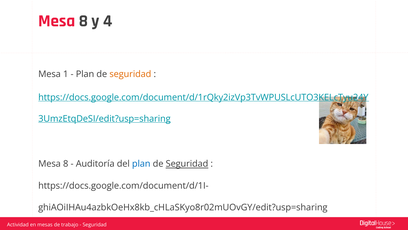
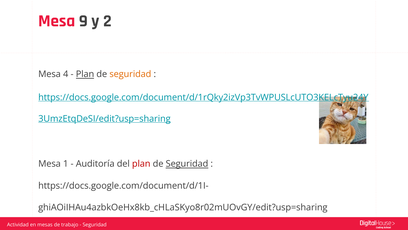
8: 8 -> 9 (83, 21)
4: 4 -> 2 (107, 21)
1: 1 -> 4 (66, 74)
Plan underline: none -> present (85, 74)
8: 8 -> 1 (66, 164)
plan colour: blue -> red (141, 164)
